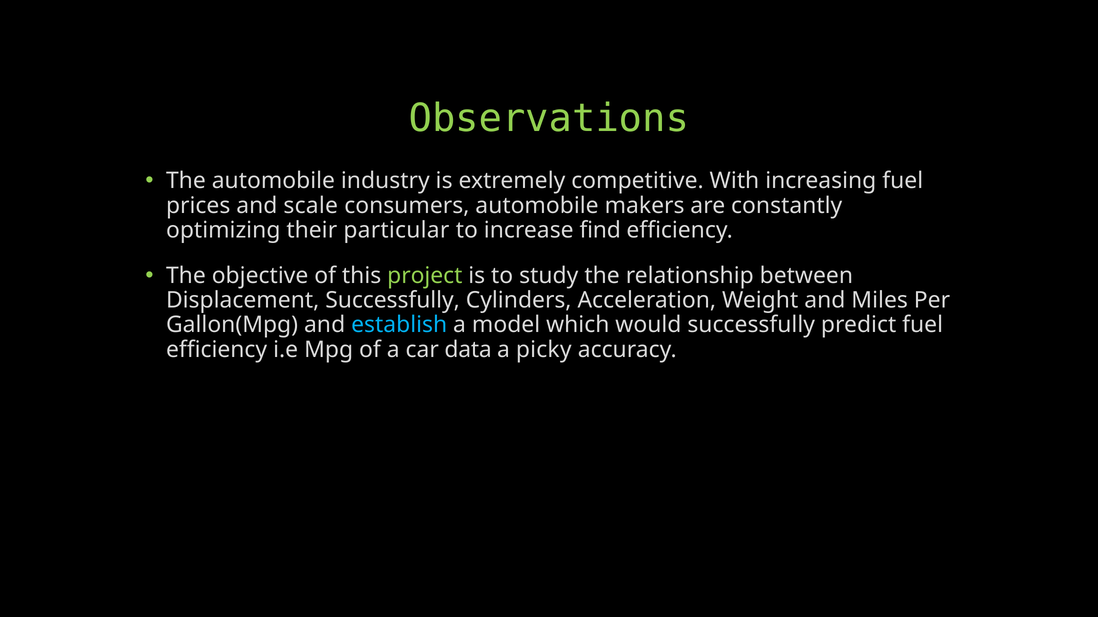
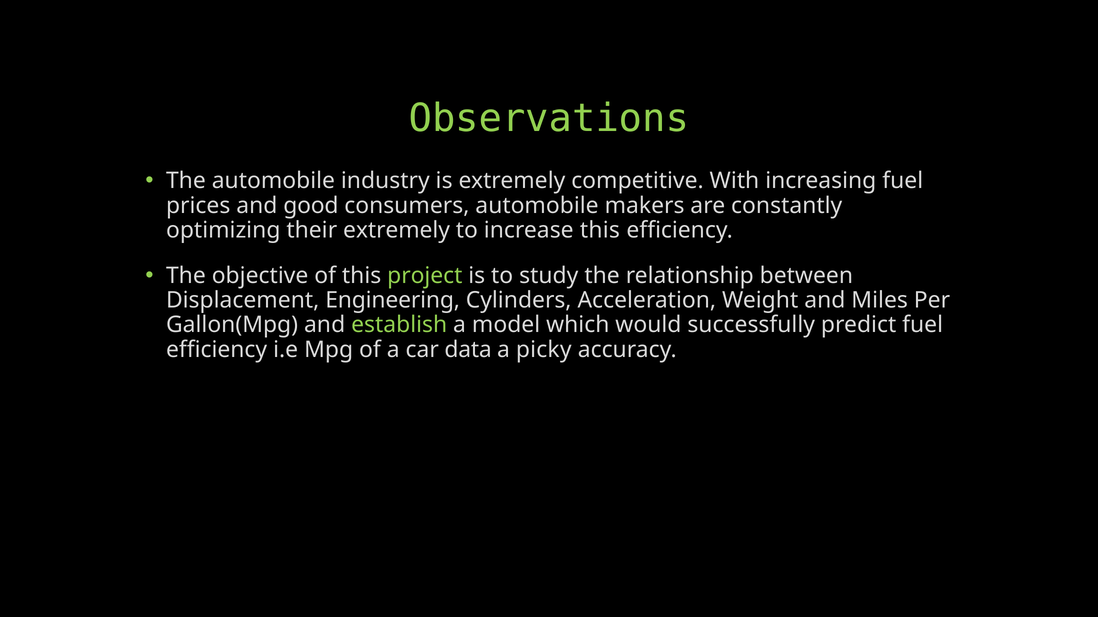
scale: scale -> good (311, 206)
their particular: particular -> extremely (397, 230)
increase find: find -> this (600, 230)
Displacement Successfully: Successfully -> Engineering (393, 300)
establish colour: light blue -> light green (399, 325)
